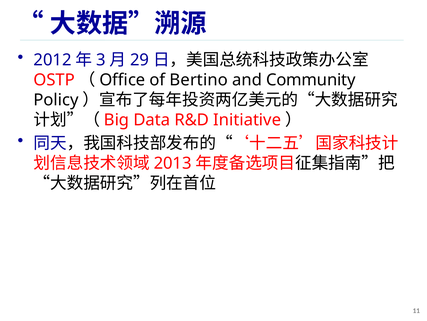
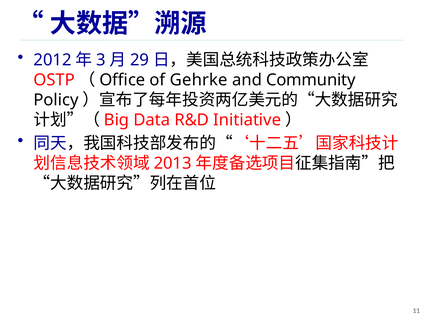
Bertino: Bertino -> Gehrke (199, 80)
